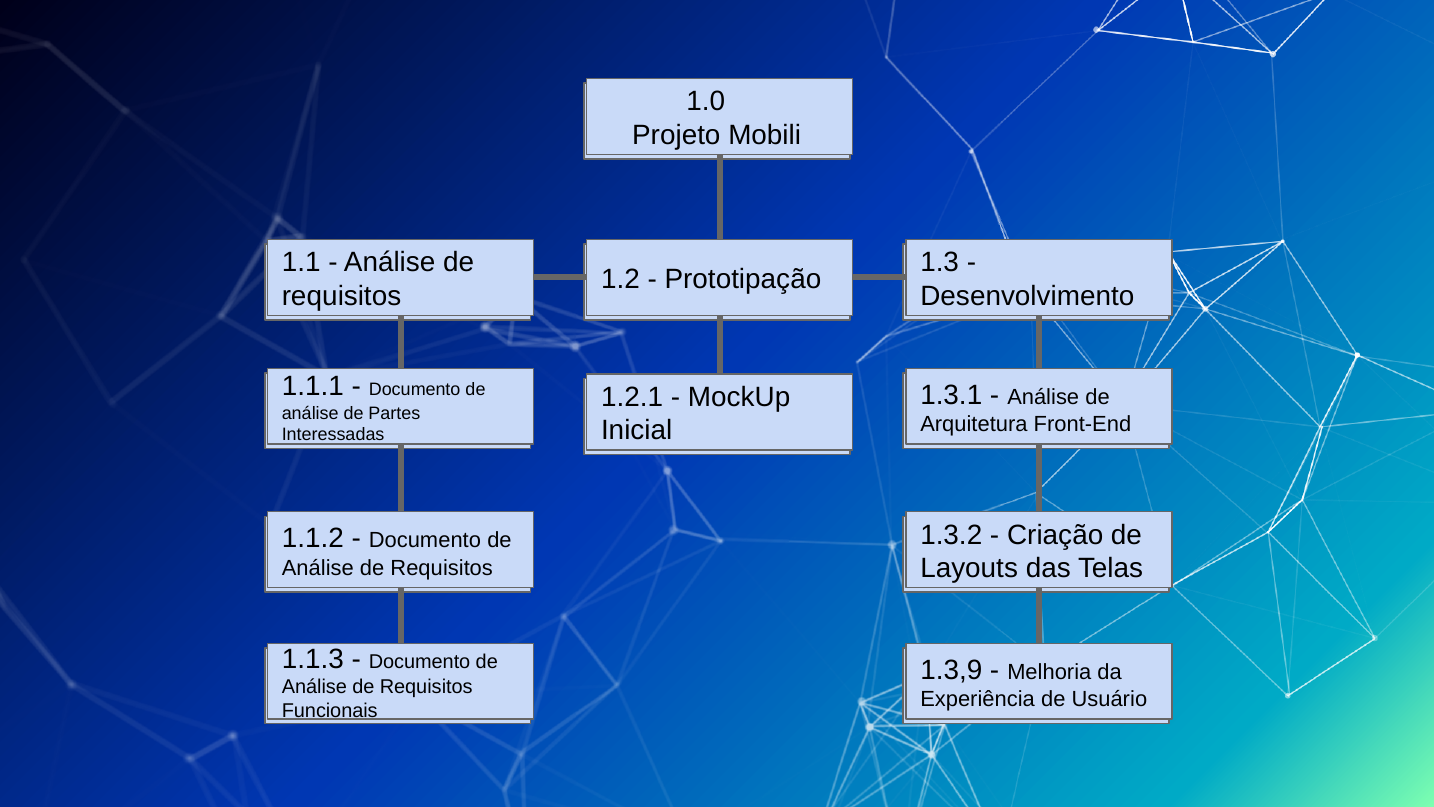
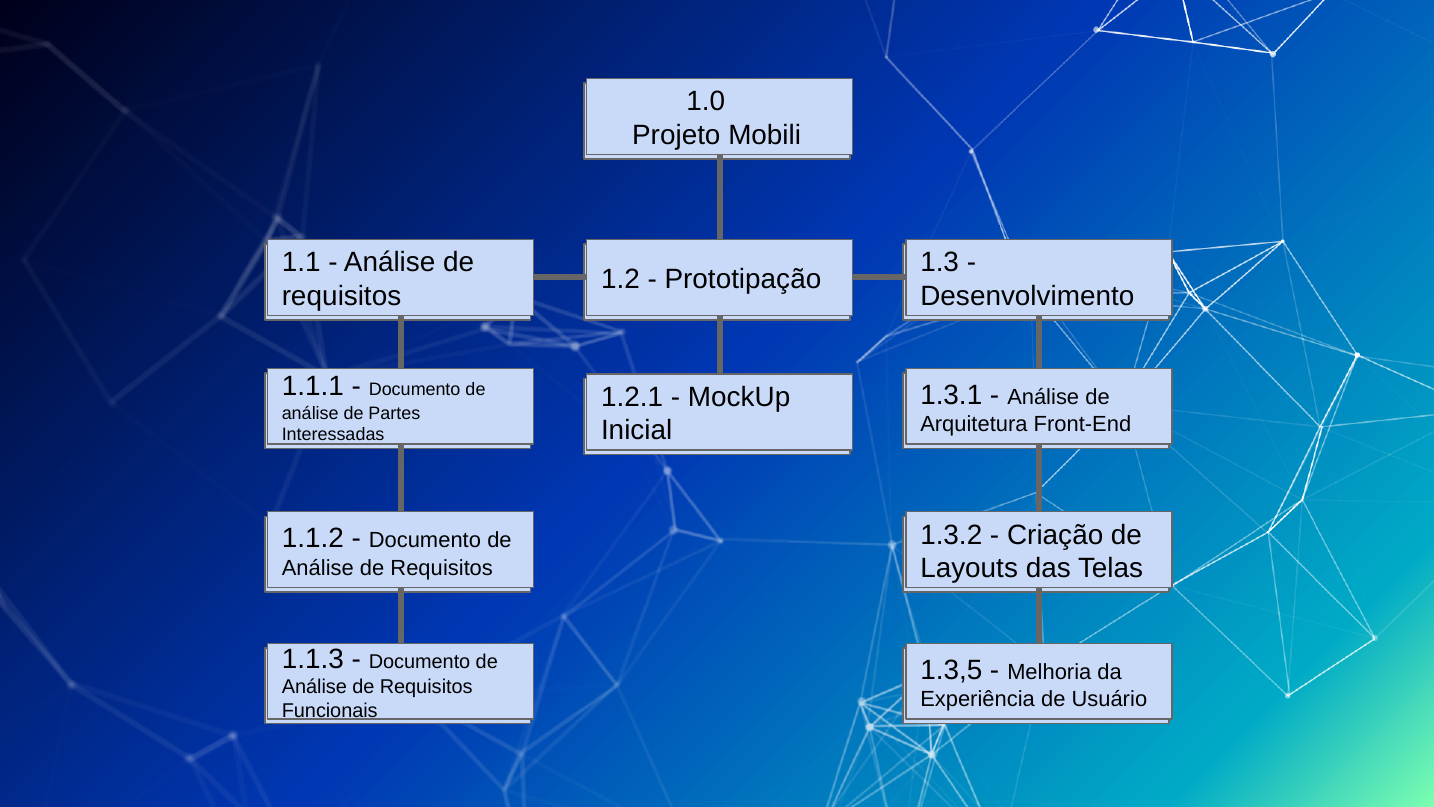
1.3,9: 1.3,9 -> 1.3,5 (951, 670)
